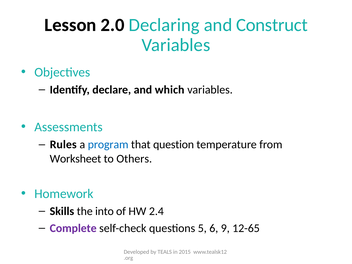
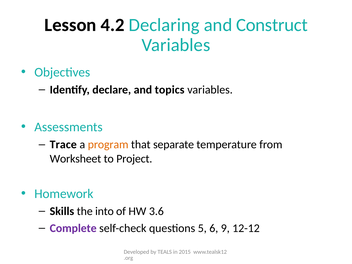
2.0: 2.0 -> 4.2 (113, 25)
which: which -> topics (170, 90)
Rules: Rules -> Trace (63, 145)
program colour: blue -> orange (108, 145)
question: question -> separate (174, 145)
Others: Others -> Project (134, 159)
2.4: 2.4 -> 3.6 (156, 211)
12-65: 12-65 -> 12-12 (246, 228)
